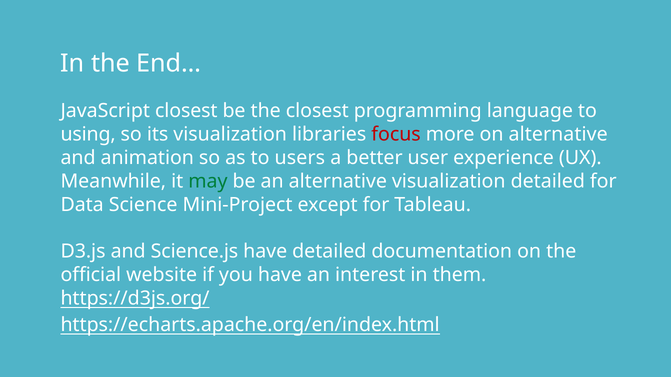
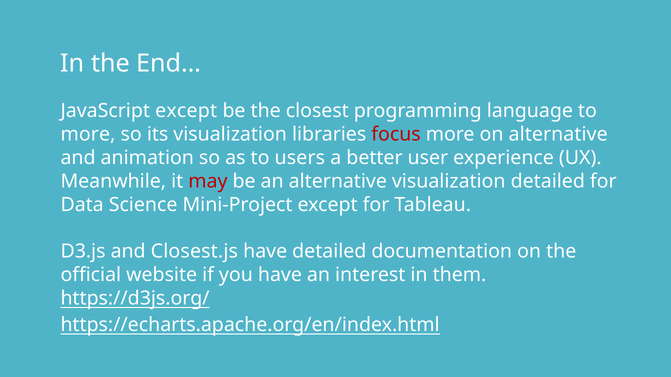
JavaScript closest: closest -> except (186, 111)
using: using -> more (88, 134)
may colour: green -> red (208, 181)
Science.js: Science.js -> Closest.js (194, 252)
